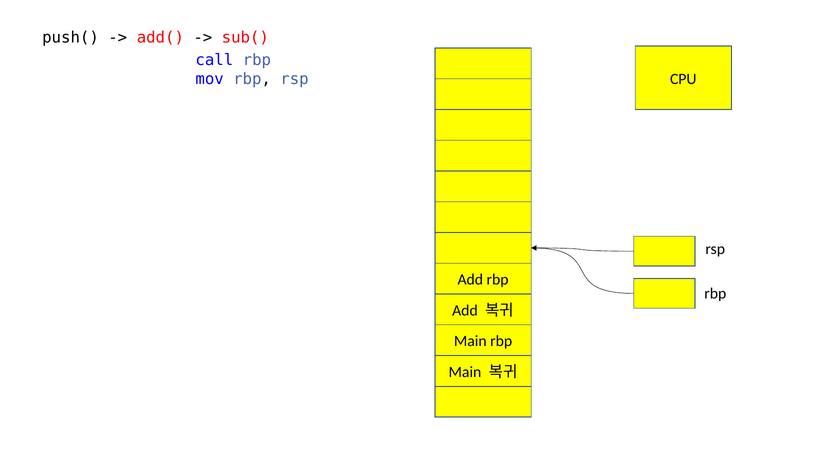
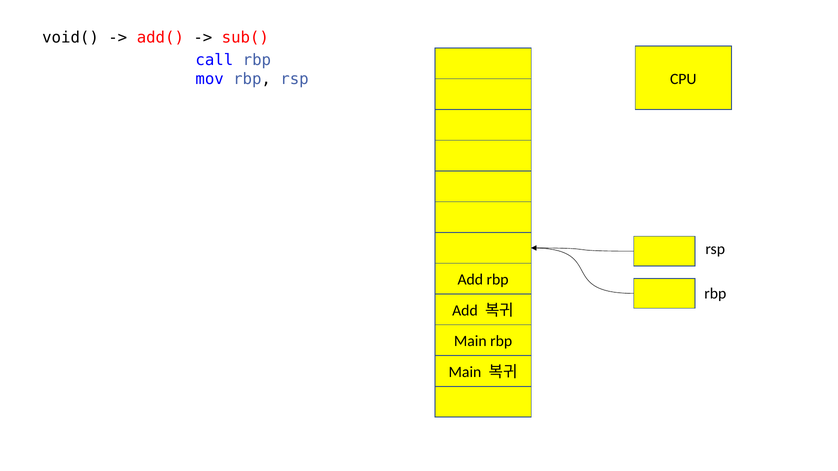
push(: push( -> void( (71, 37)
